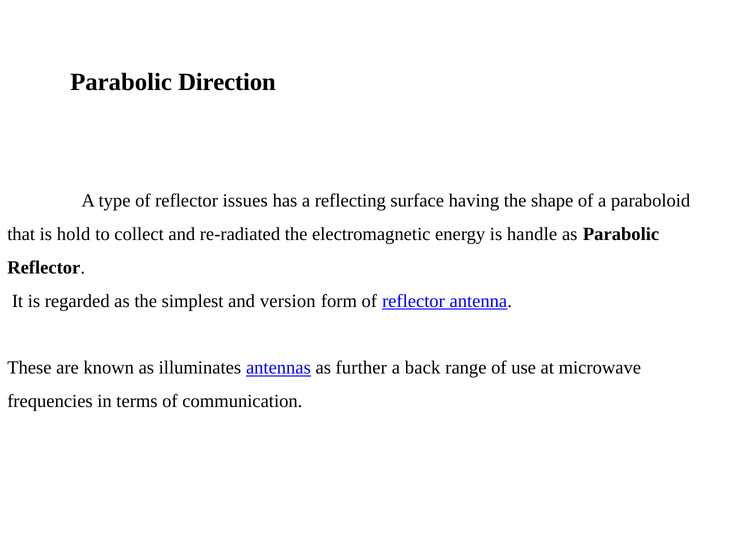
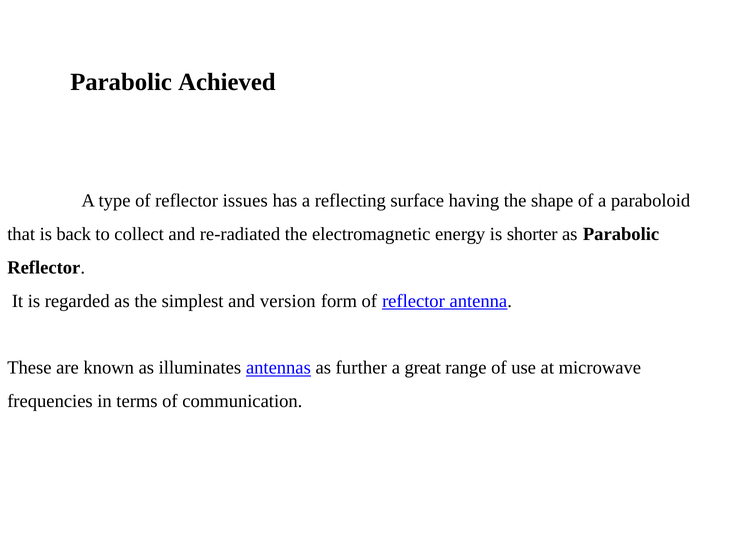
Direction: Direction -> Achieved (227, 82)
hold: hold -> back (74, 234)
handle: handle -> shorter (532, 234)
back: back -> great (423, 368)
